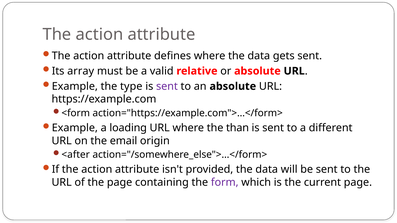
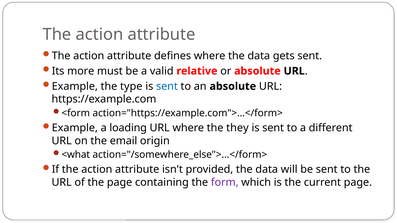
array: array -> more (81, 71)
sent colour: purple -> blue (167, 86)
than: than -> they (237, 128)
<after: <after -> <what (76, 155)
